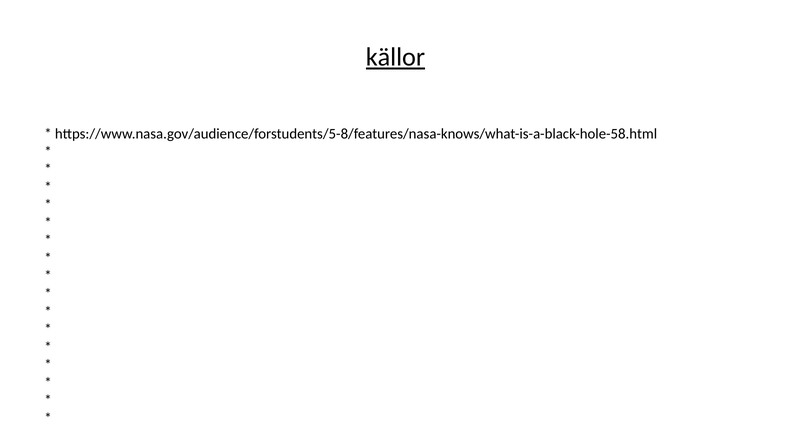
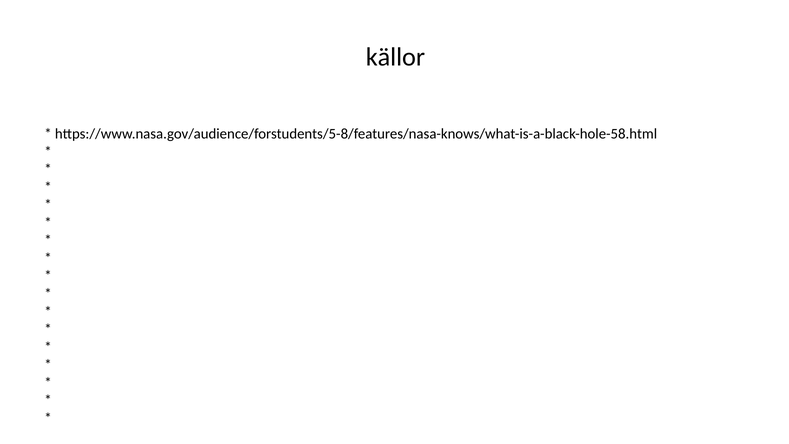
källor underline: present -> none (395, 57)
